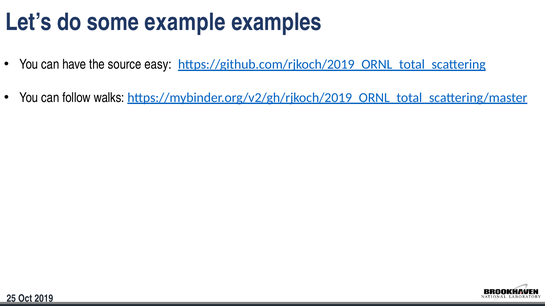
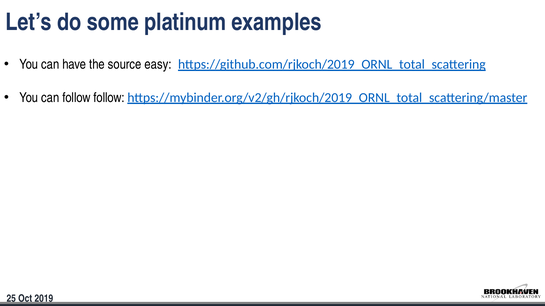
example: example -> platinum (185, 22)
follow walks: walks -> follow (109, 98)
